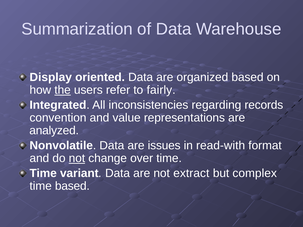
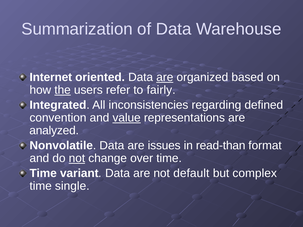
Display: Display -> Internet (51, 77)
are underline: none -> present (165, 77)
records: records -> defined (264, 105)
value underline: none -> present (127, 118)
read-with: read-with -> read-than (221, 146)
extract: extract -> default (191, 174)
time based: based -> single (72, 186)
